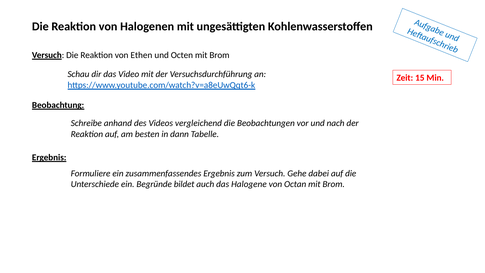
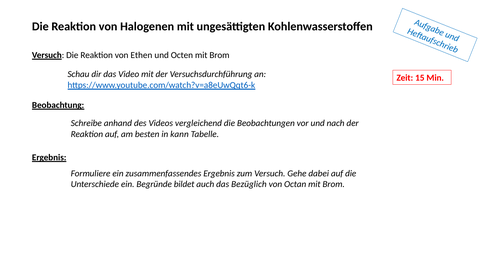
dann: dann -> kann (179, 134)
Halogene: Halogene -> Bezüglich (249, 184)
